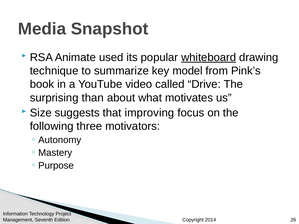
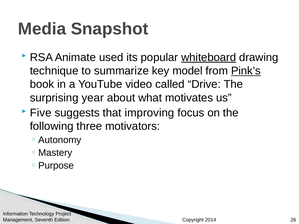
Pink’s underline: none -> present (246, 71)
than: than -> year (93, 98)
Size: Size -> Five (41, 113)
